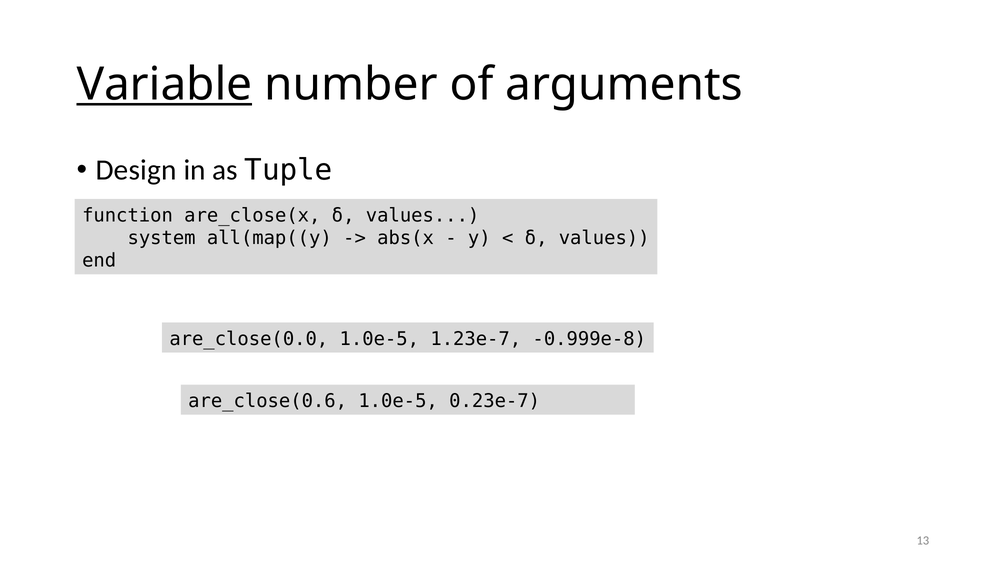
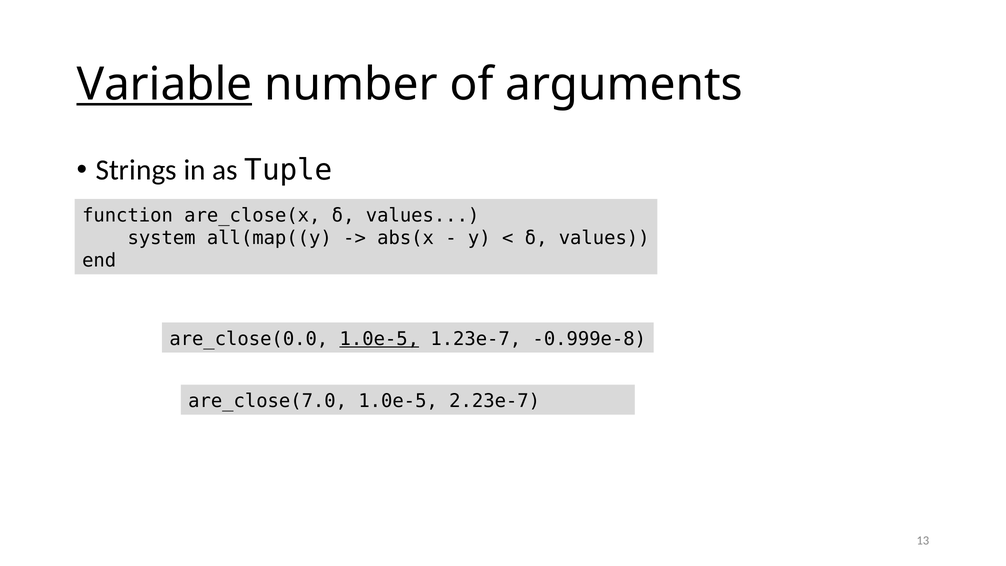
Design: Design -> Strings (136, 170)
1.0e-5 underline: none -> present (379, 339)
are_close(0.6: are_close(0.6 -> are_close(7.0 (268, 401)
0.23e-7: 0.23e-7 -> 2.23e-7 (495, 401)
